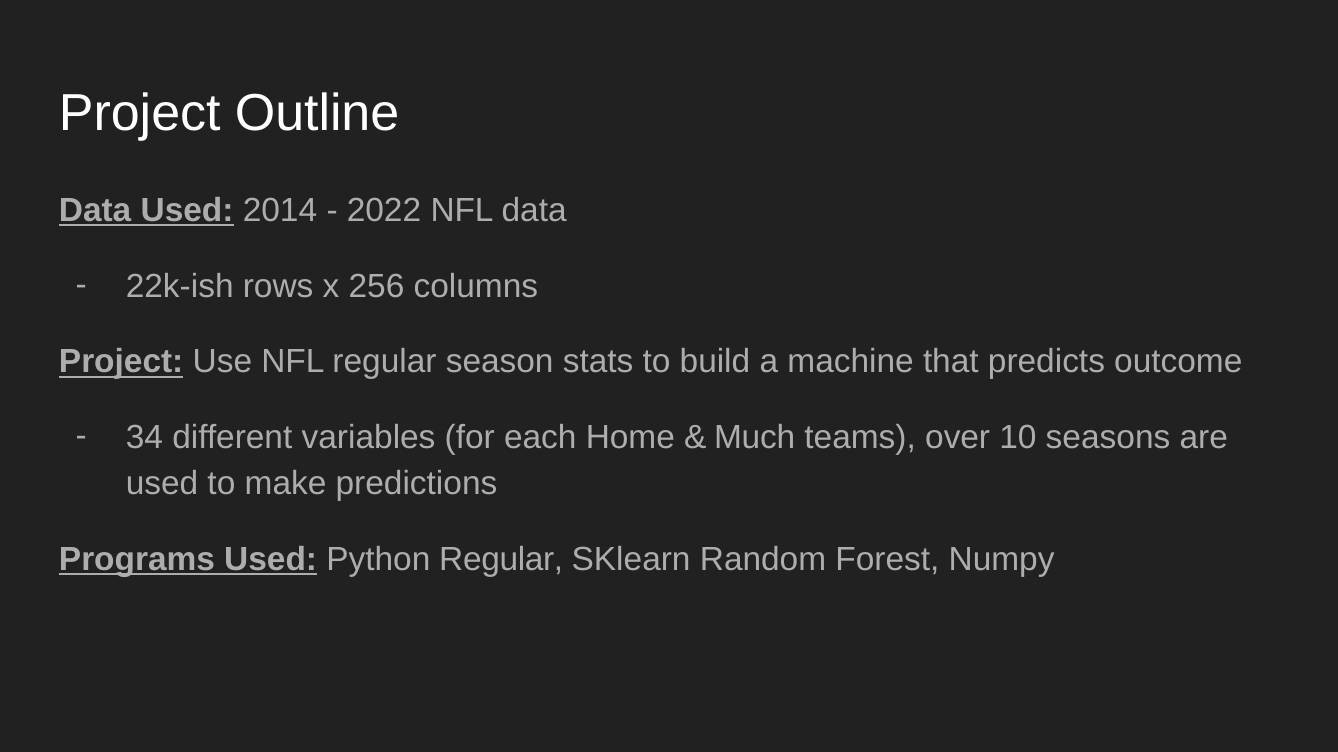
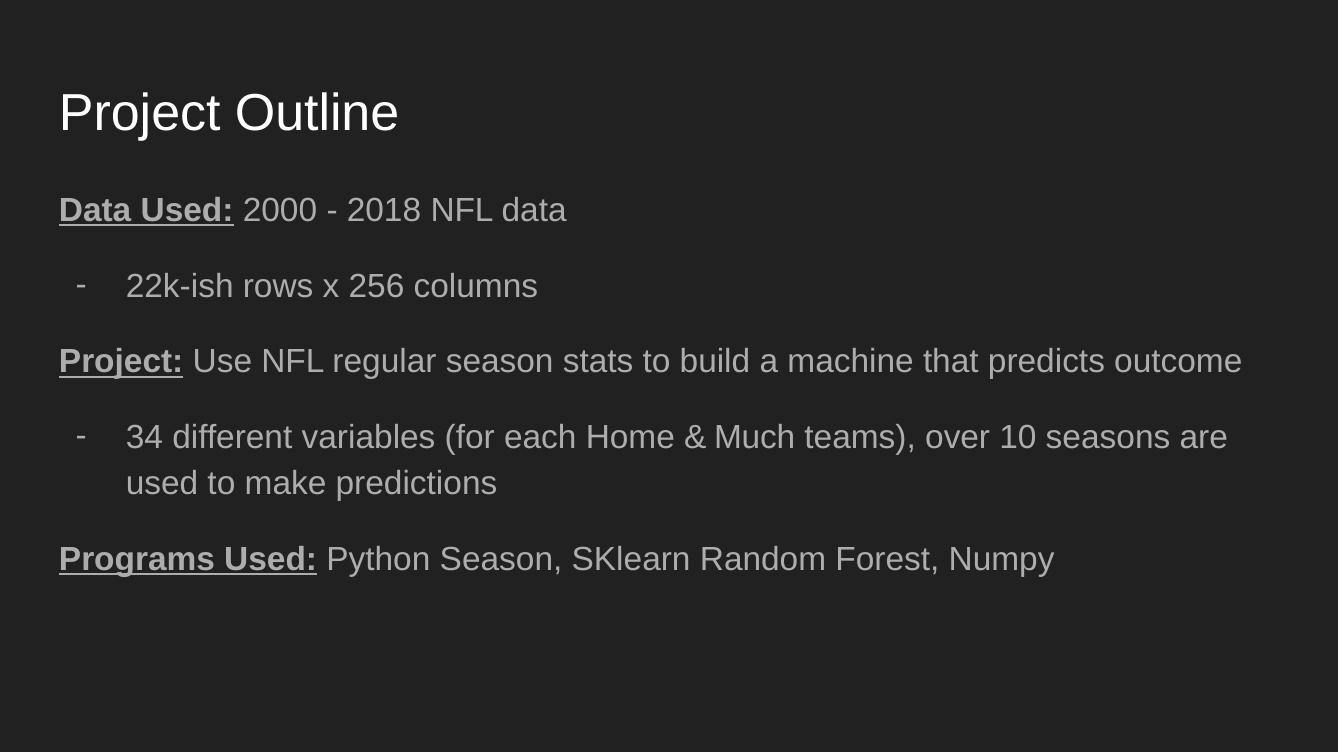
2014: 2014 -> 2000 (280, 210)
2022: 2022 -> 2018 (384, 210)
Python Regular: Regular -> Season (501, 560)
